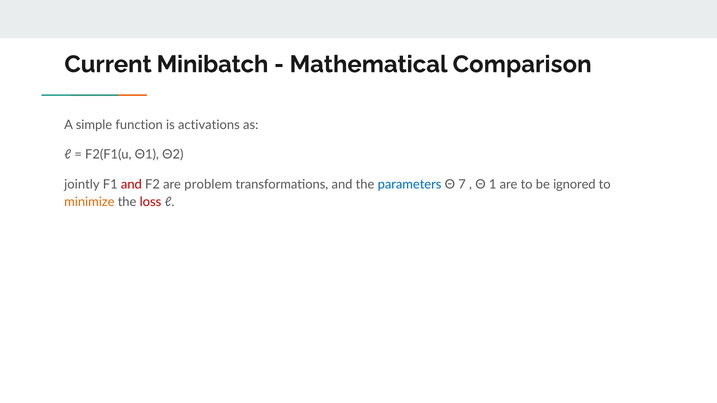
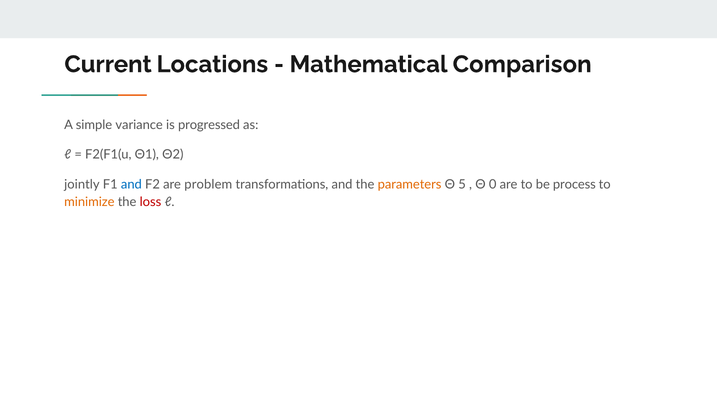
Minibatch: Minibatch -> Locations (212, 64)
function: function -> variance (139, 125)
activations: activations -> progressed (209, 125)
and colour: red -> blue (131, 184)
parameters colour: blue -> orange (410, 184)
7: 7 -> 5 (462, 184)
1: 1 -> 0 (493, 184)
ignored: ignored -> process (574, 184)
